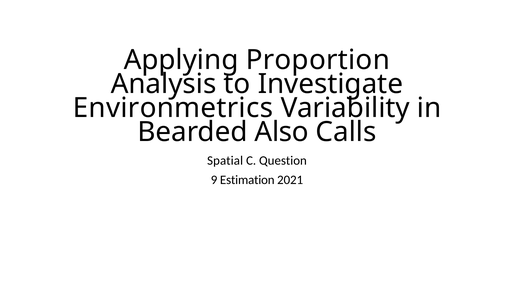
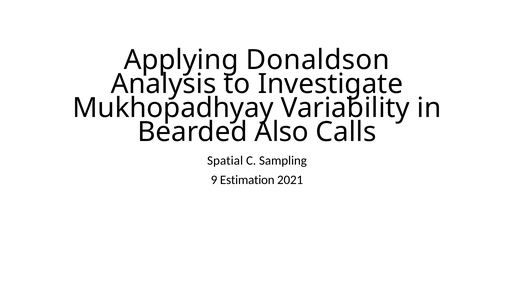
Proportion: Proportion -> Donaldson (318, 60)
Environmetrics: Environmetrics -> Mukhopadhyay (173, 108)
Question: Question -> Sampling (283, 161)
